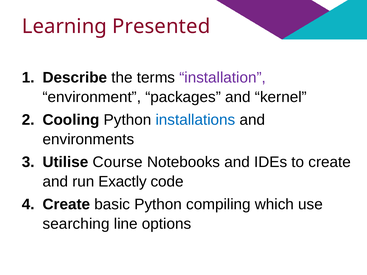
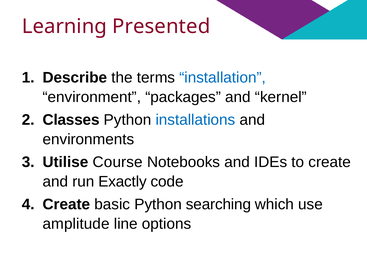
installation colour: purple -> blue (223, 78)
Cooling: Cooling -> Classes (71, 120)
compiling: compiling -> searching (219, 204)
searching: searching -> amplitude (76, 224)
